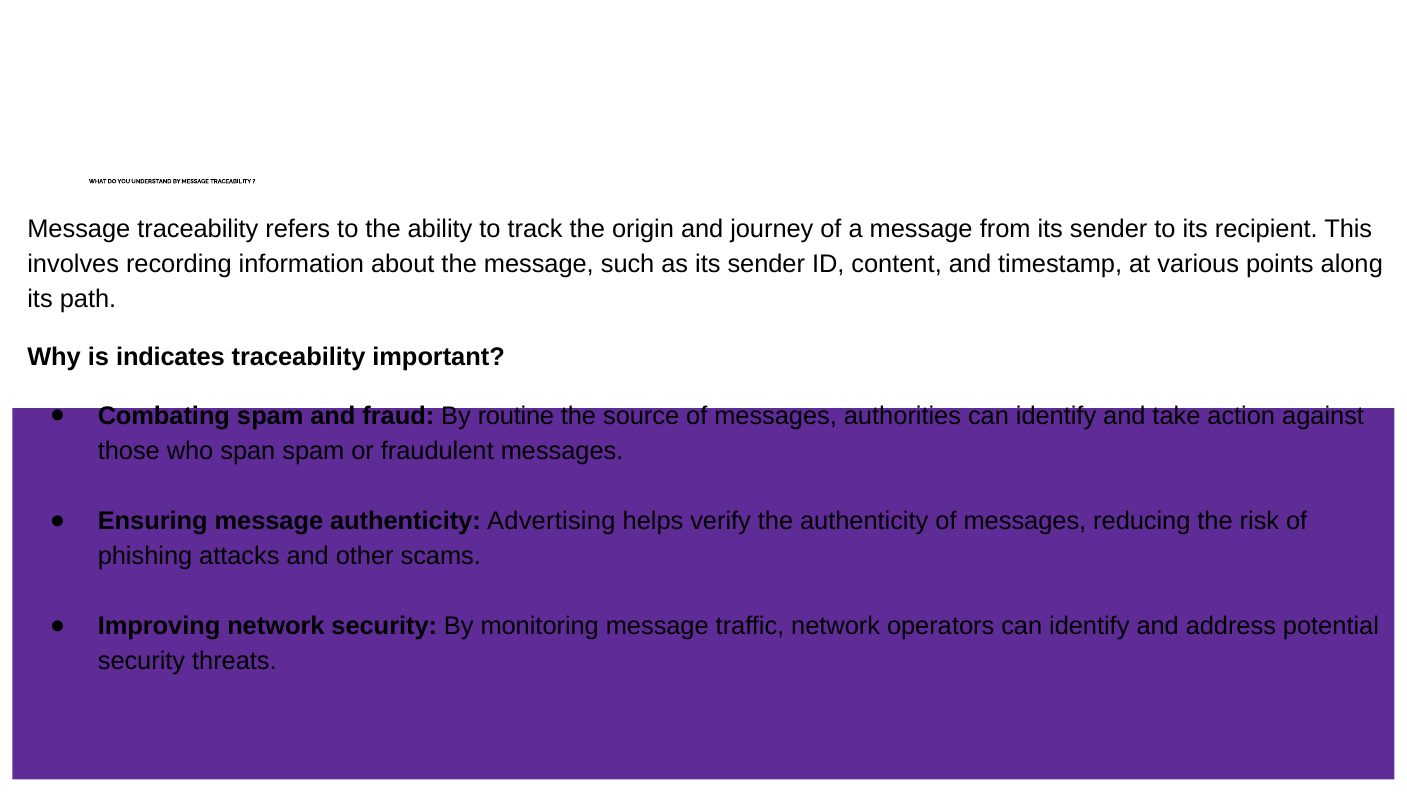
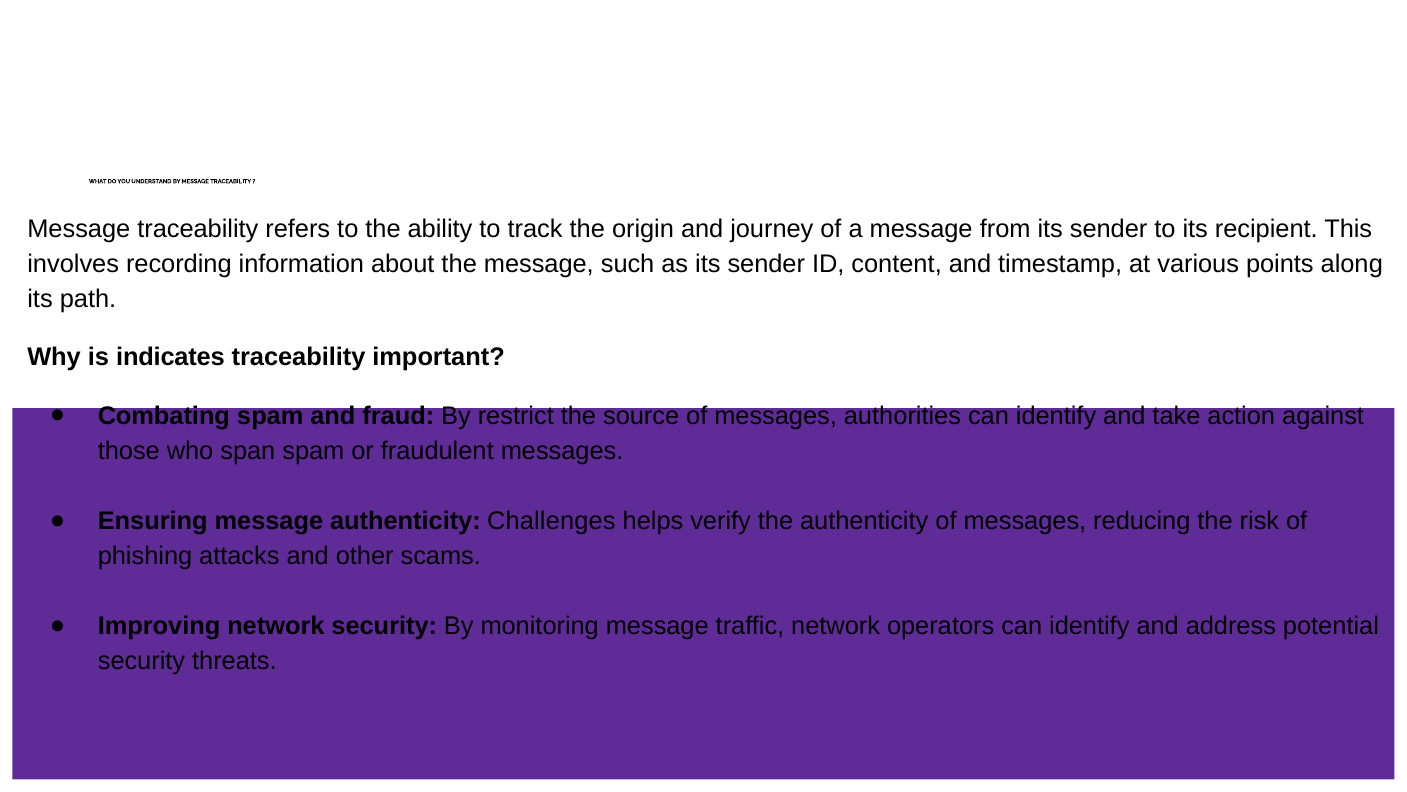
routine: routine -> restrict (516, 416)
Advertising: Advertising -> Challenges (551, 521)
